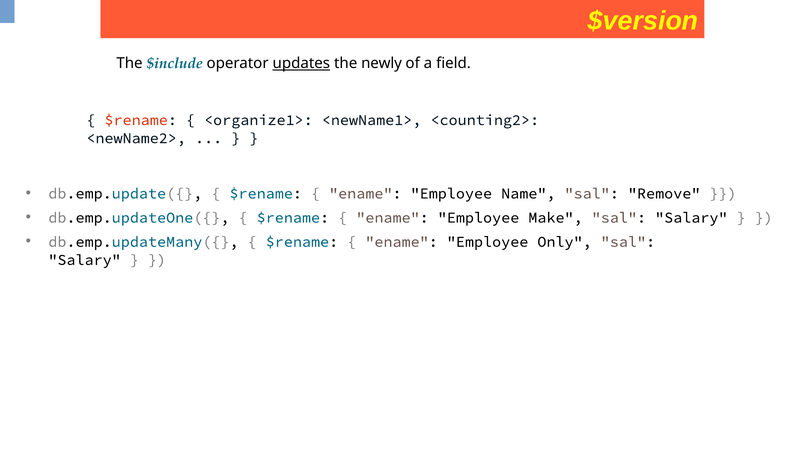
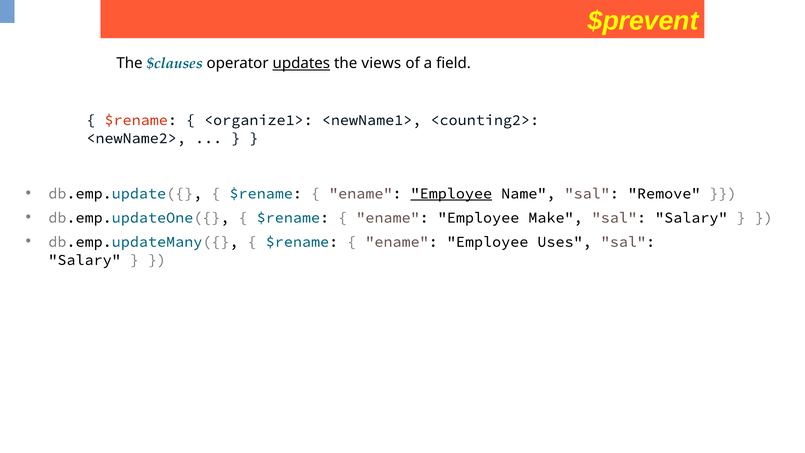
$version: $version -> $prevent (643, 21)
$include: $include -> $clauses (175, 63)
newly: newly -> views (381, 63)
Employee underline: none -> present (451, 193)
Only: Only -> Uses (565, 242)
